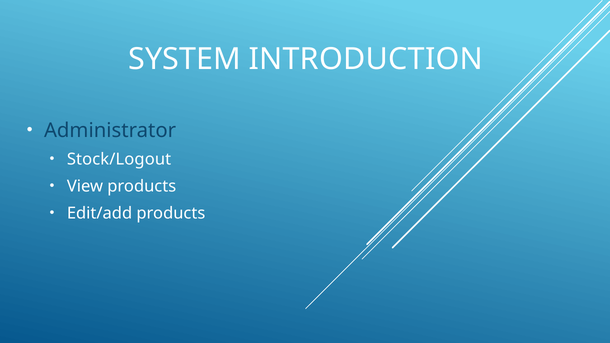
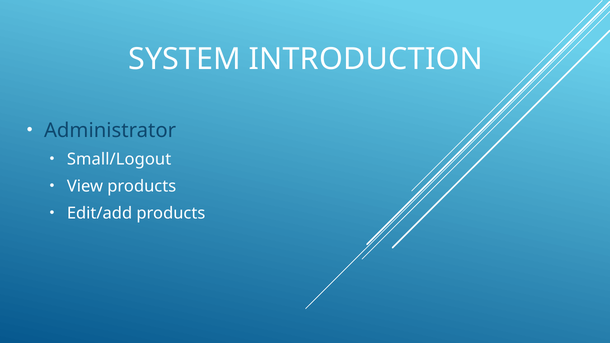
Stock/Logout: Stock/Logout -> Small/Logout (119, 160)
